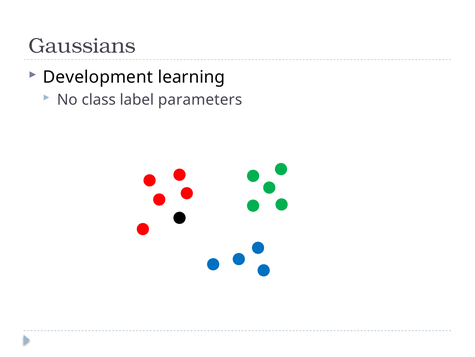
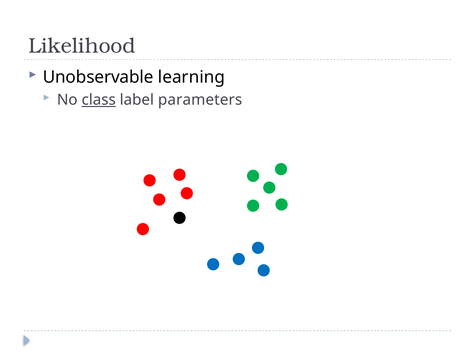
Gaussians: Gaussians -> Likelihood (82, 46)
Development: Development -> Unobservable (98, 77)
class underline: none -> present (99, 100)
